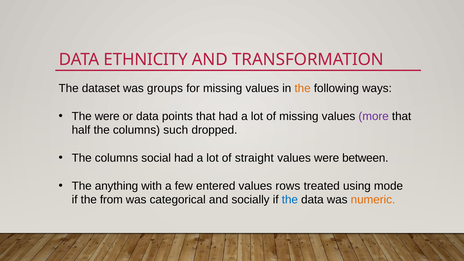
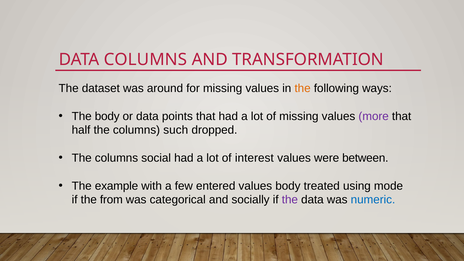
DATA ETHNICITY: ETHNICITY -> COLUMNS (146, 60)
groups: groups -> around (165, 88)
The were: were -> body (107, 116)
straight: straight -> interest (254, 158)
anything: anything -> example (117, 186)
values rows: rows -> body (288, 186)
the colour: blue -> purple (290, 200)
numeric colour: orange -> blue (373, 200)
